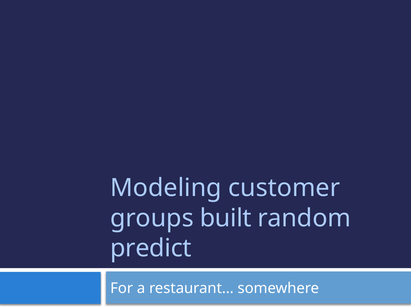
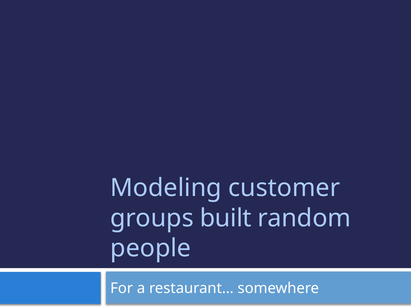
predict: predict -> people (151, 248)
